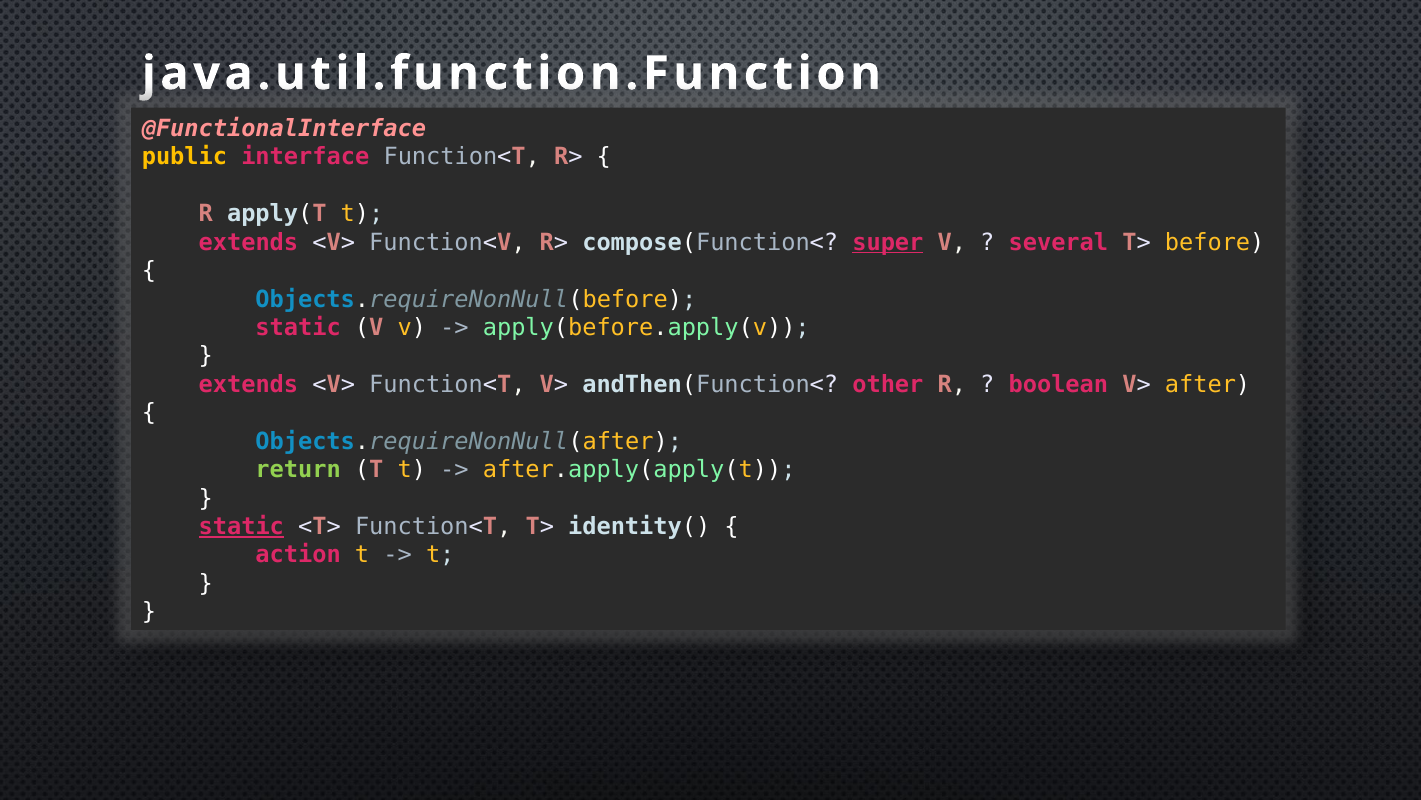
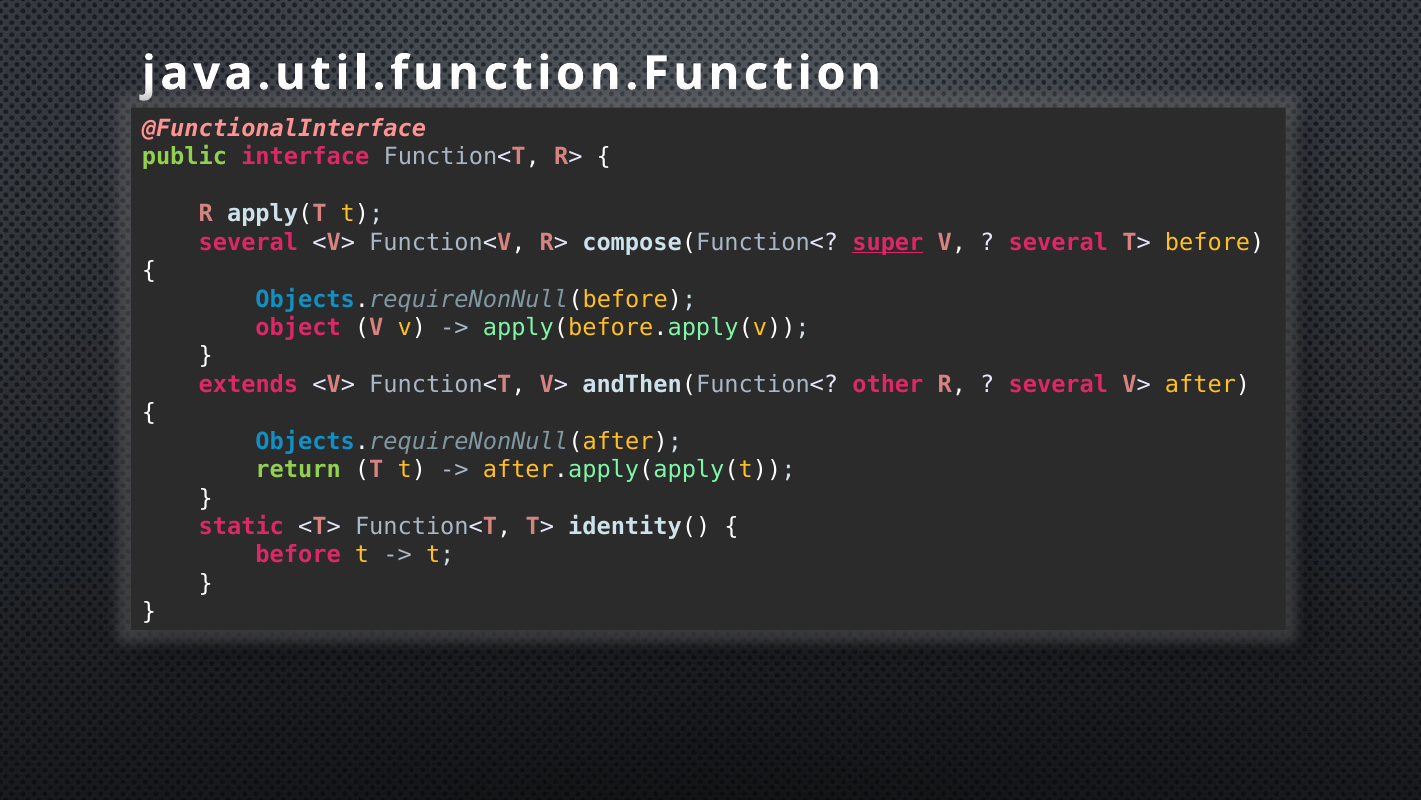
public colour: yellow -> light green (184, 157)
extends: extends -> several (248, 242)
static: static -> object (298, 327)
boolean: boolean -> several (1058, 384)
static underline: present -> none (241, 526)
action: action -> before (298, 555)
